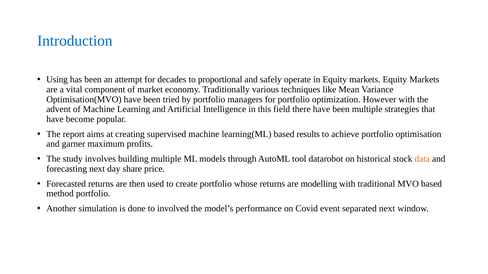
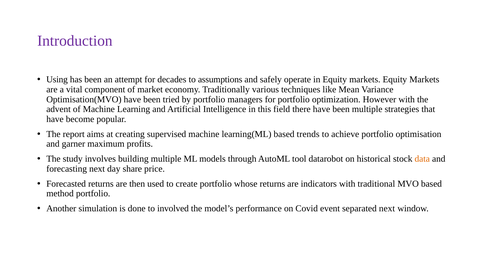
Introduction colour: blue -> purple (75, 41)
proportional: proportional -> assumptions (220, 80)
results: results -> trends (308, 134)
modelling: modelling -> indicators (319, 184)
